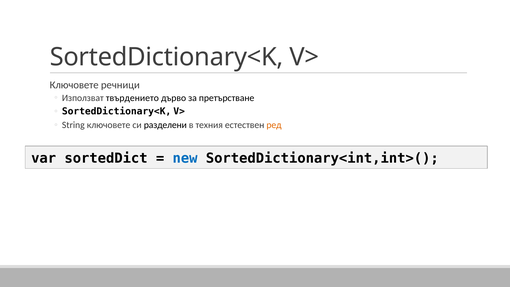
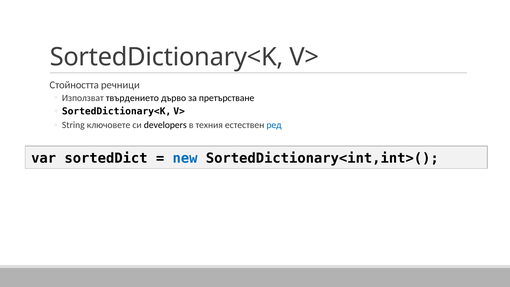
Ключовете: Ключовете -> Стойността (74, 85)
разделени: разделени -> developers (165, 125)
ред colour: orange -> blue (274, 125)
